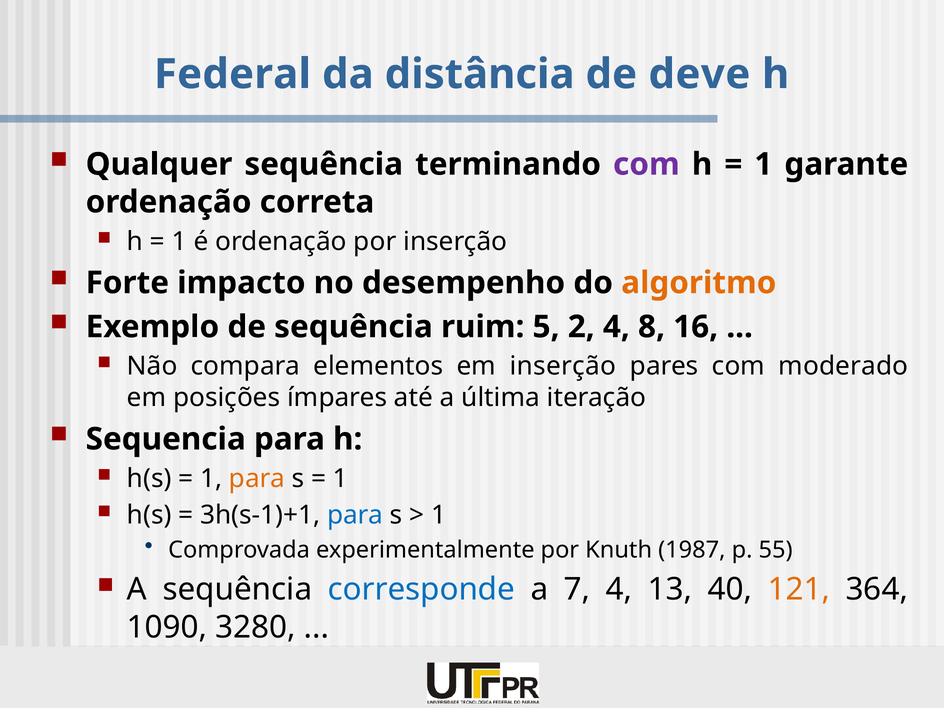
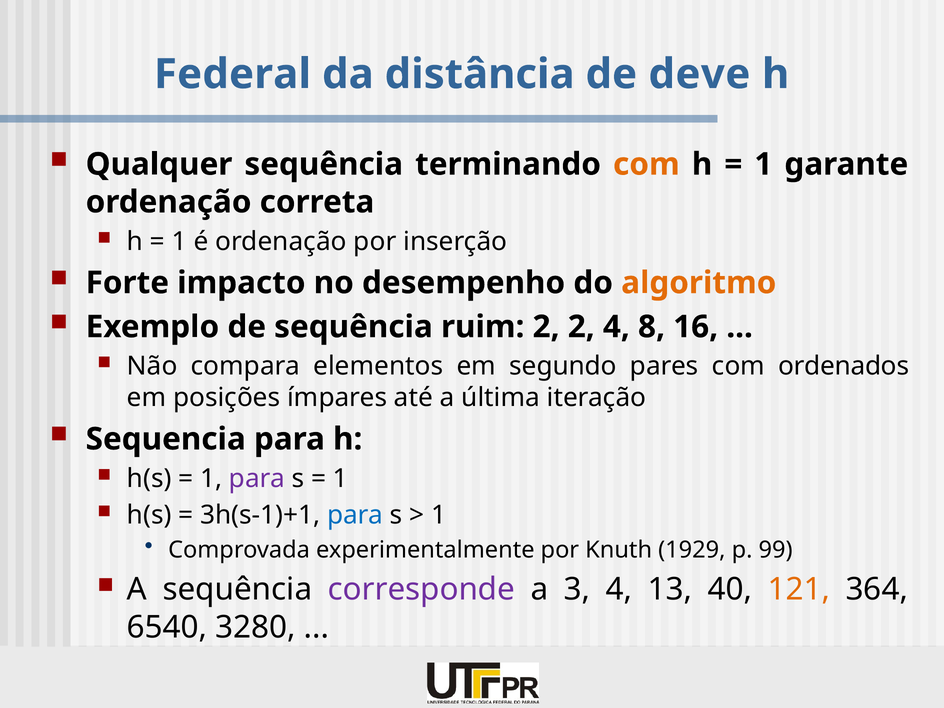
com colour: purple -> orange (646, 164)
ruim 5: 5 -> 2 (546, 327)
em inserção: inserção -> segundo (563, 366)
moderado: moderado -> ordenados (844, 366)
para colour: orange -> purple (257, 479)
1987: 1987 -> 1929 (692, 550)
55: 55 -> 99 (776, 550)
corresponde colour: blue -> purple (421, 590)
7: 7 -> 3 (577, 590)
1090: 1090 -> 6540 (167, 627)
